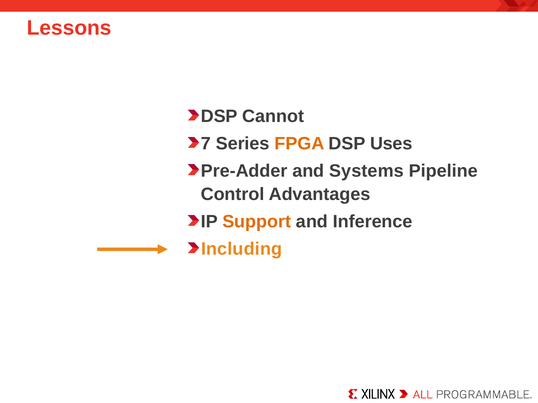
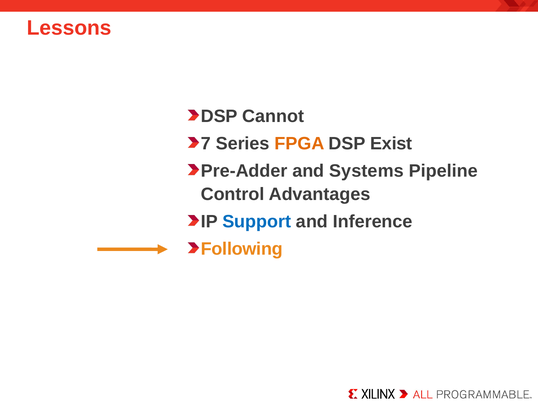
Uses: Uses -> Exist (391, 144)
Support colour: orange -> blue (257, 222)
Including: Including -> Following (242, 249)
